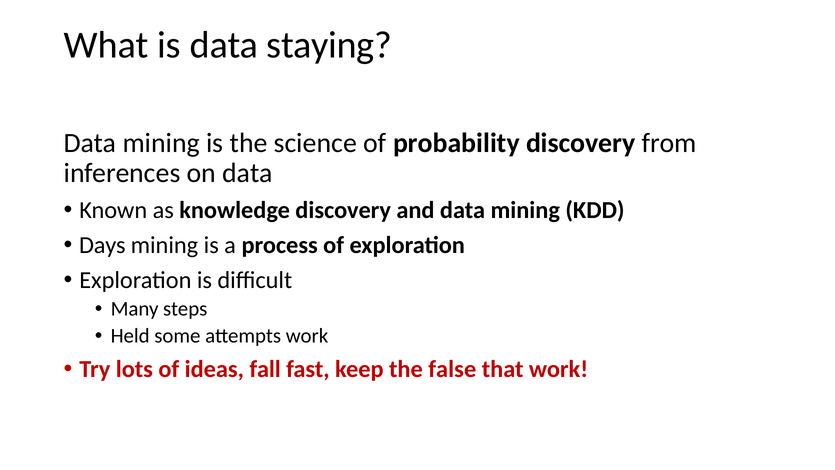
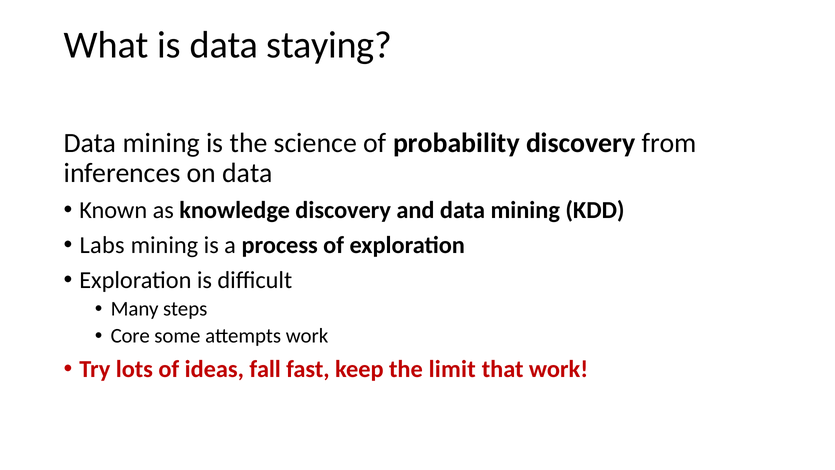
Days: Days -> Labs (102, 245)
Held: Held -> Core (130, 336)
false: false -> limit (452, 369)
